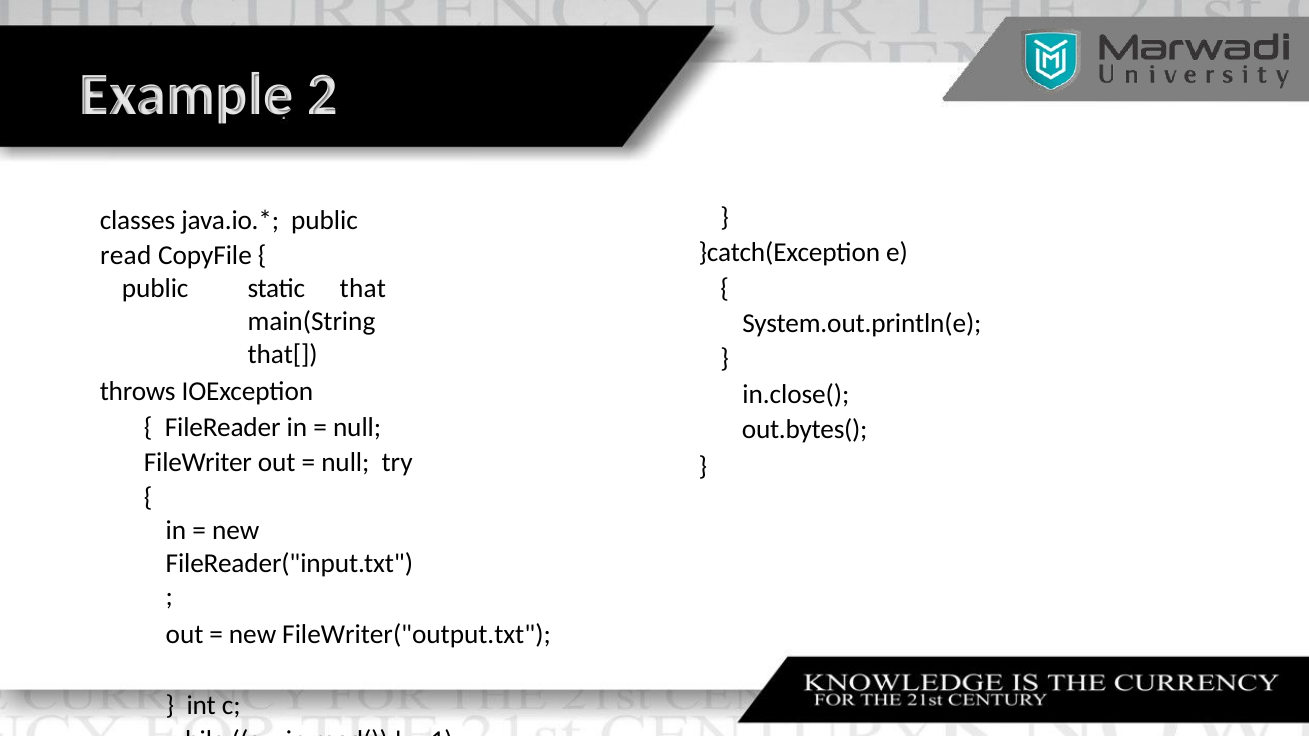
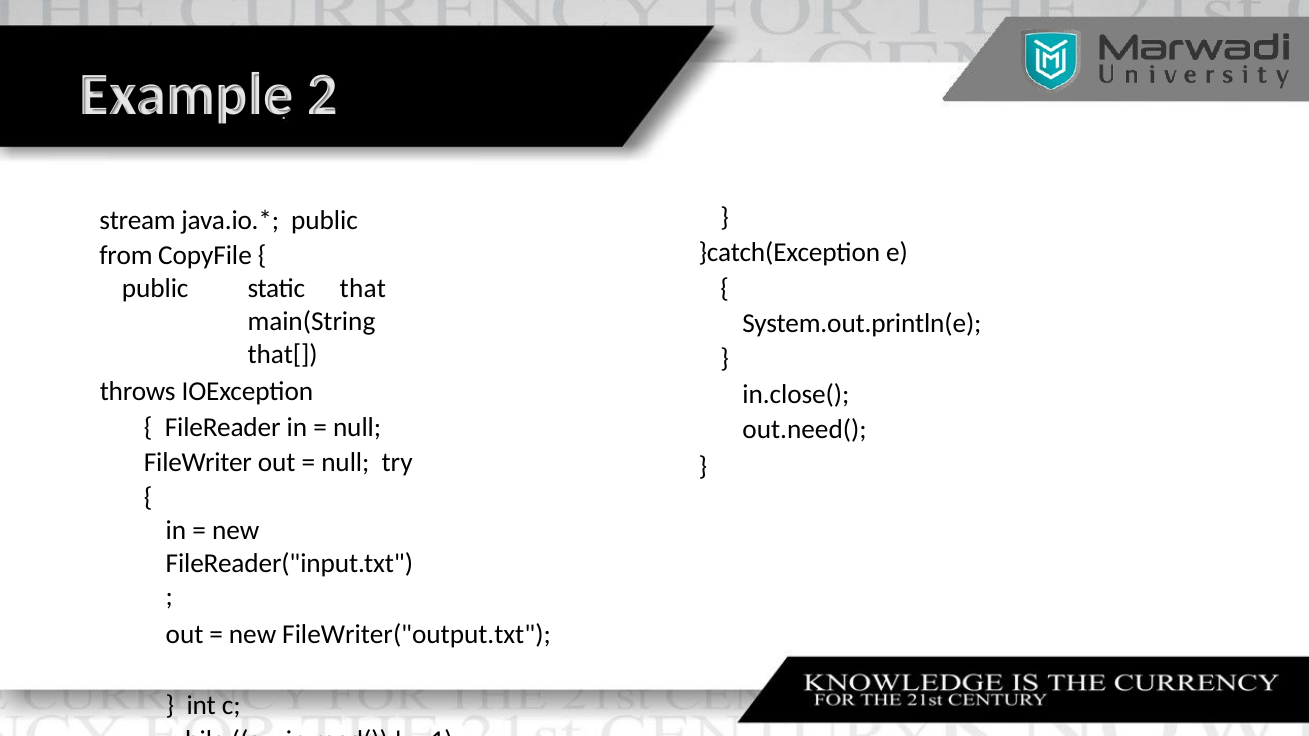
classes: classes -> stream (138, 220)
read: read -> from (126, 255)
out.bytes(: out.bytes( -> out.need( (805, 430)
